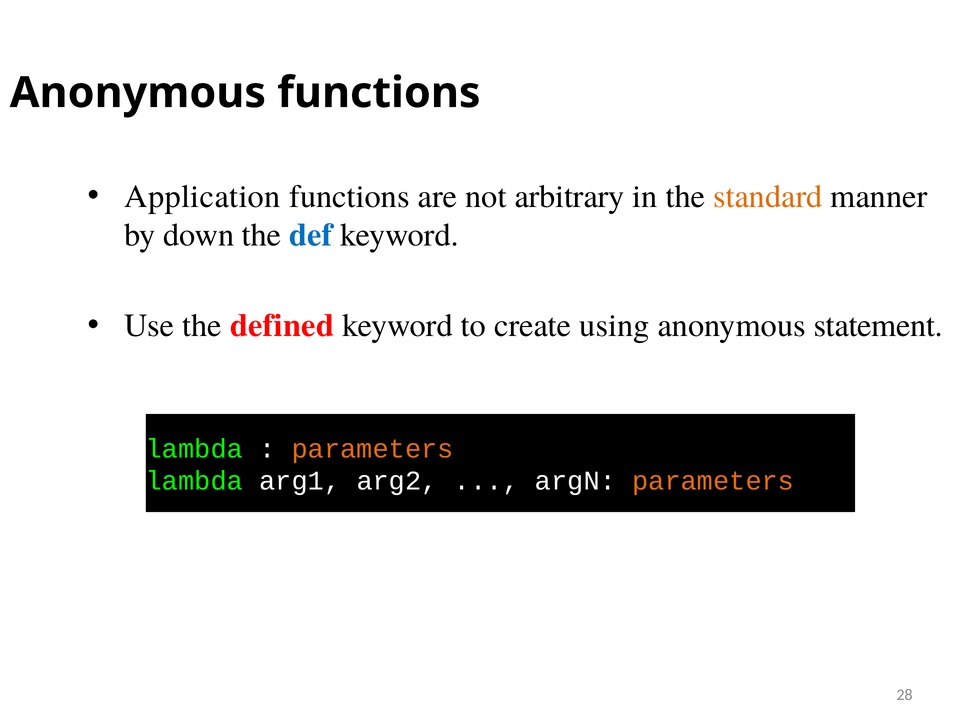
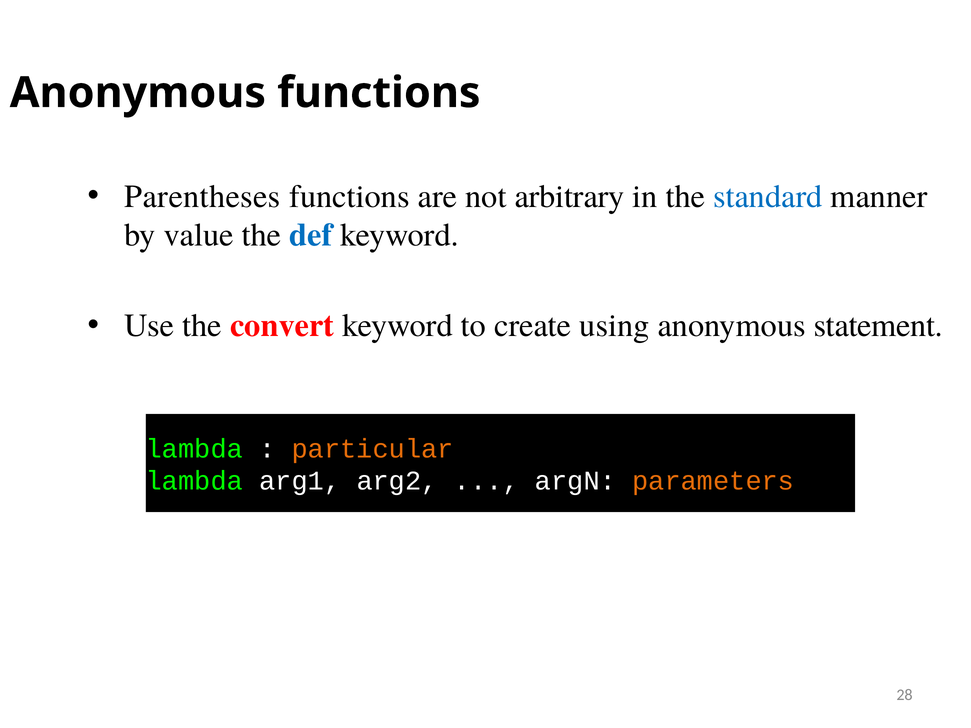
Application: Application -> Parentheses (202, 196)
standard colour: orange -> blue (768, 196)
down: down -> value (199, 235)
defined: defined -> convert (282, 326)
parameters: parameters -> particular (373, 449)
